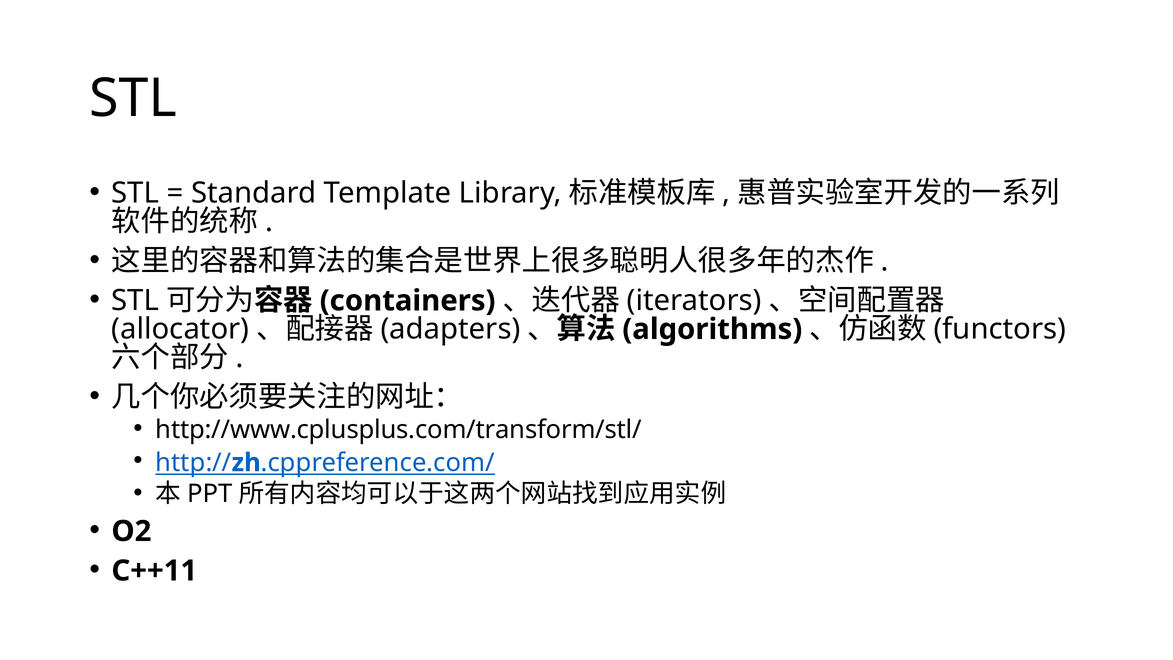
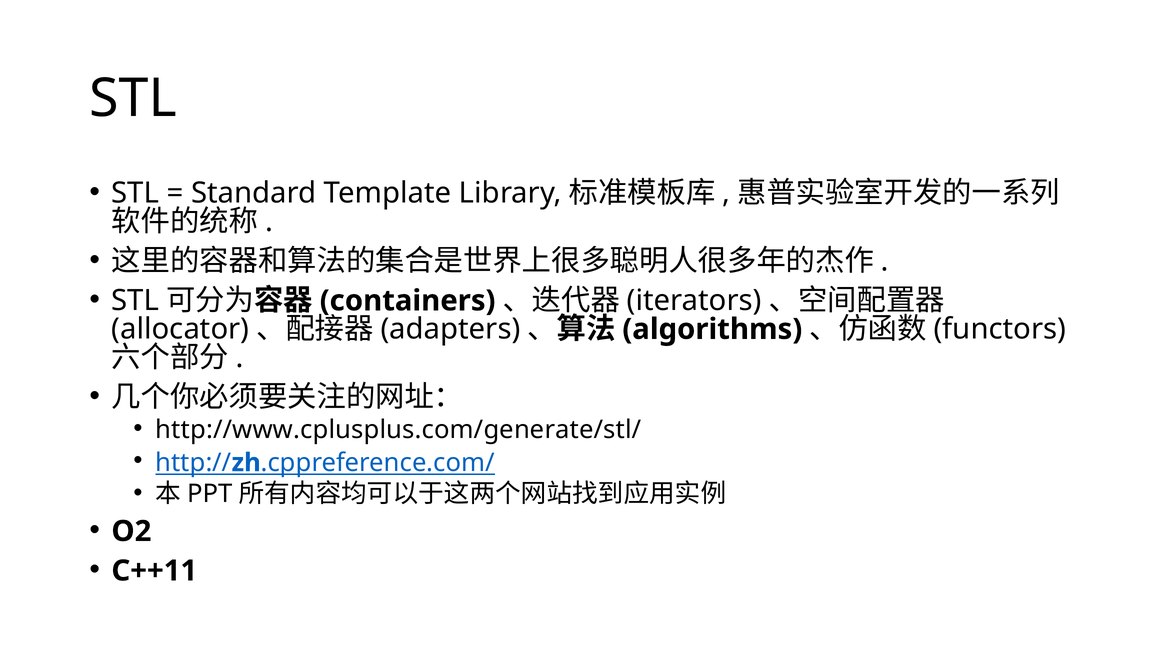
http://www.cplusplus.com/transform/stl/: http://www.cplusplus.com/transform/stl/ -> http://www.cplusplus.com/generate/stl/ (398, 429)
